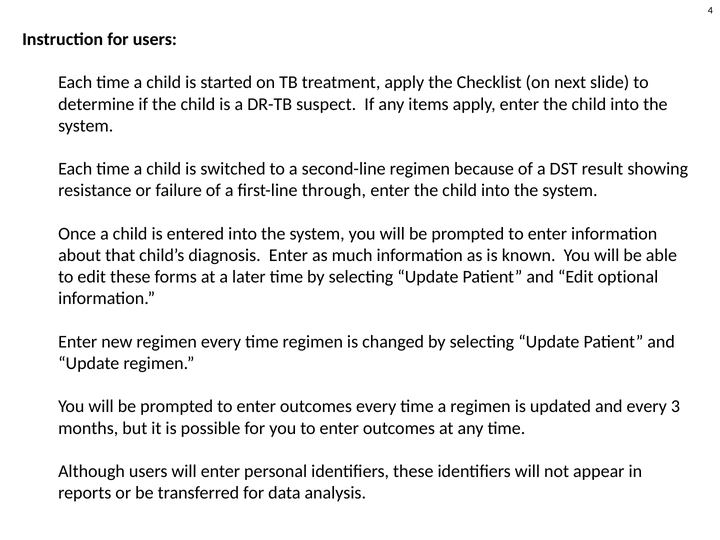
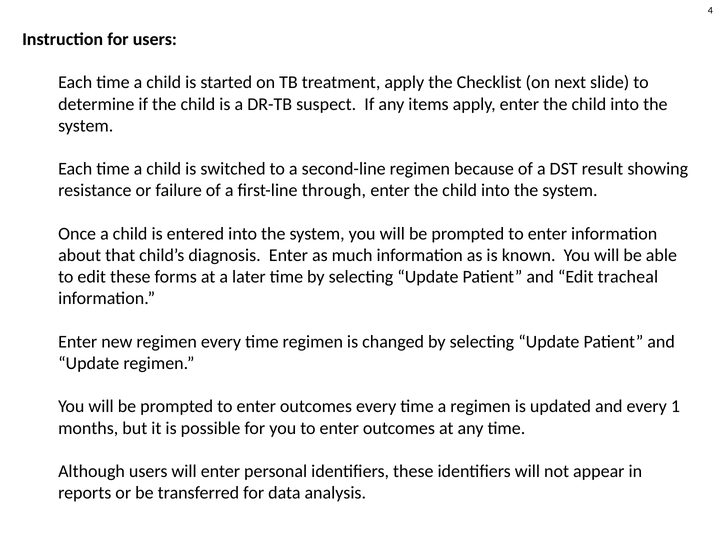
optional: optional -> tracheal (628, 277)
3: 3 -> 1 (675, 407)
